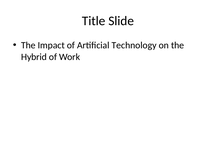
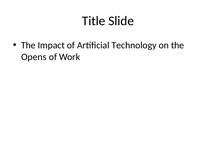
Hybrid: Hybrid -> Opens (34, 57)
